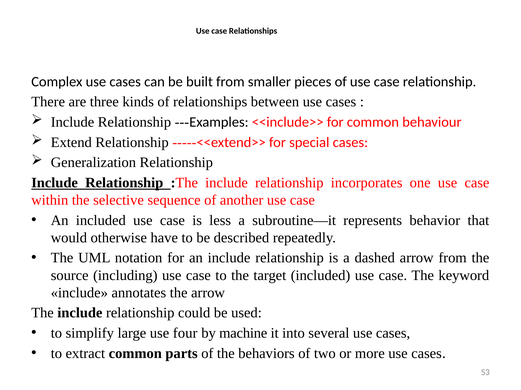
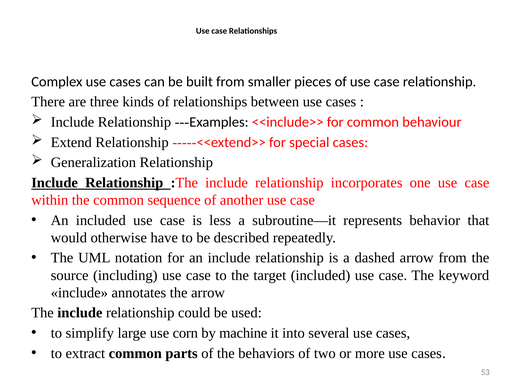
the selective: selective -> common (119, 200)
four: four -> corn (185, 334)
